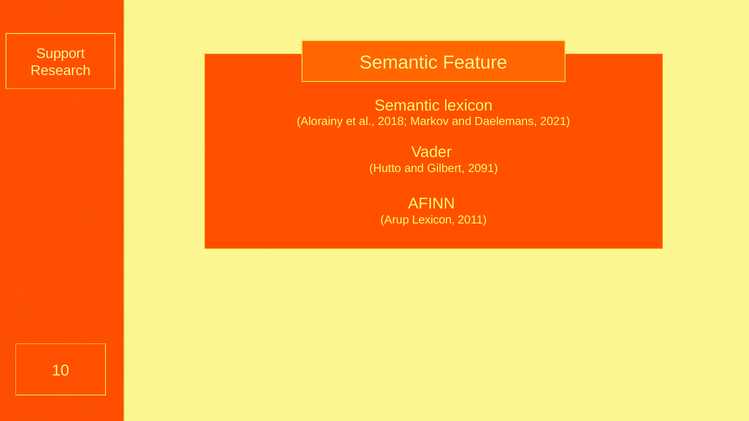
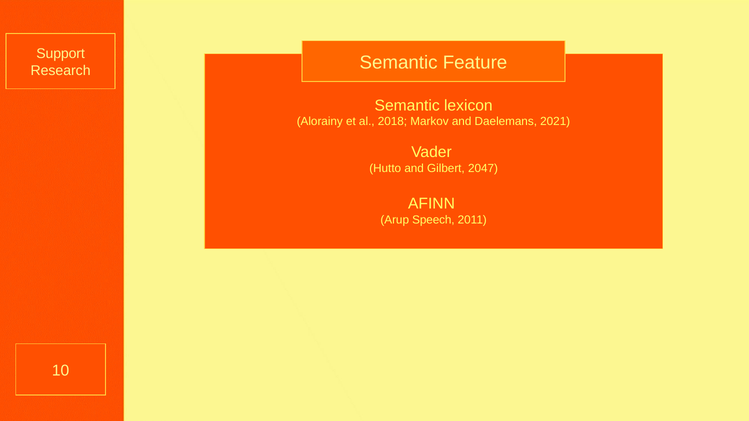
2091: 2091 -> 2047 (483, 168)
Arup Lexicon: Lexicon -> Speech (433, 220)
